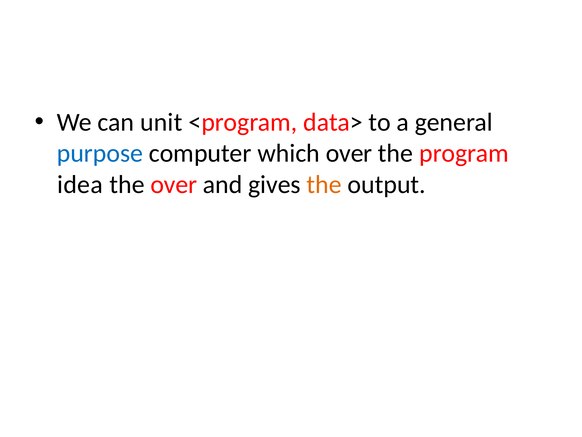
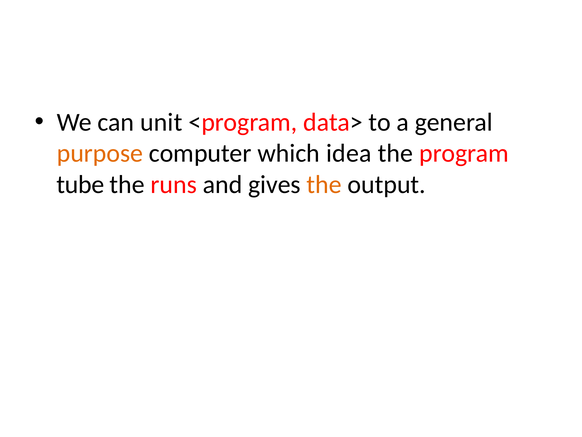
purpose colour: blue -> orange (100, 153)
which over: over -> idea (349, 153)
idea: idea -> tube (80, 184)
the over: over -> runs (174, 184)
